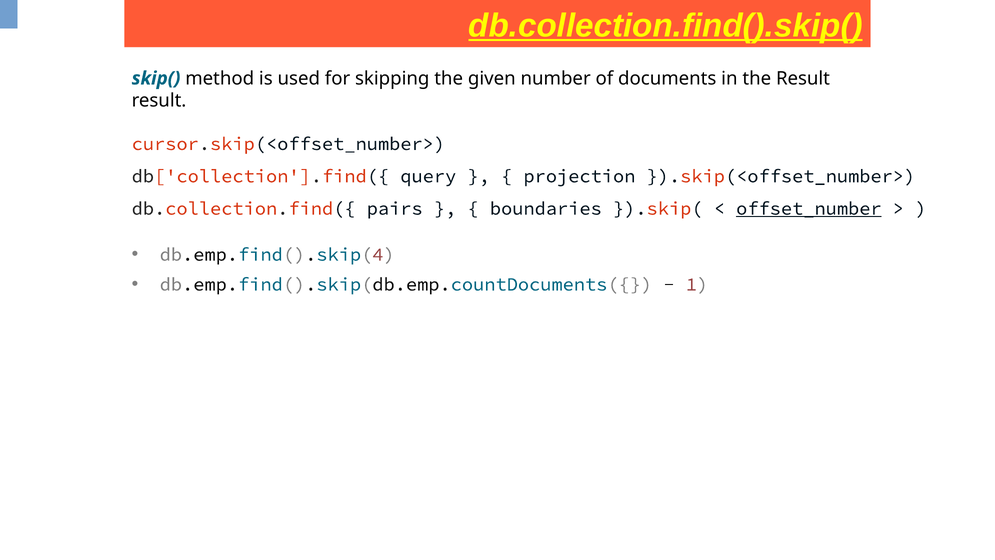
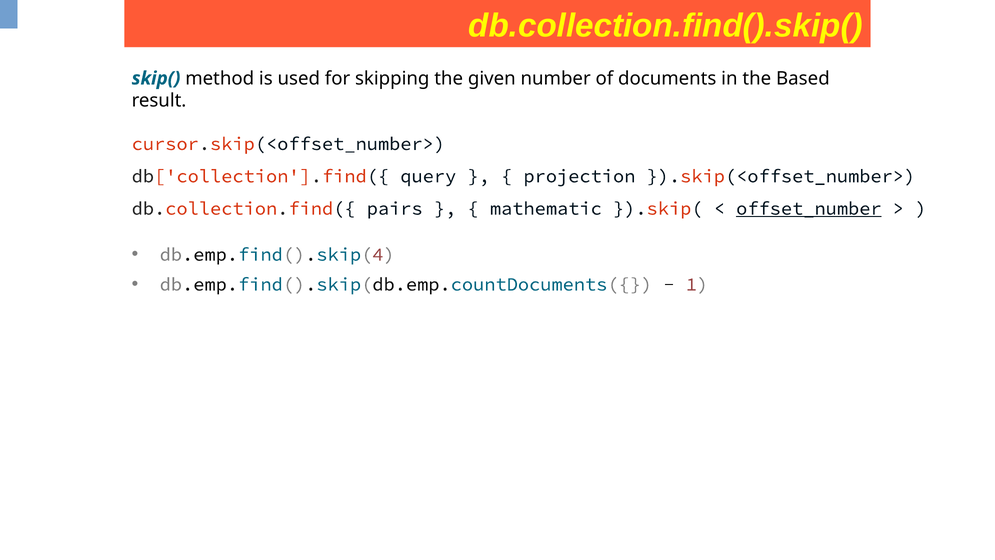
db.collection.find().skip( underline: present -> none (666, 26)
the Result: Result -> Based (803, 78)
boundaries: boundaries -> mathematic (546, 208)
